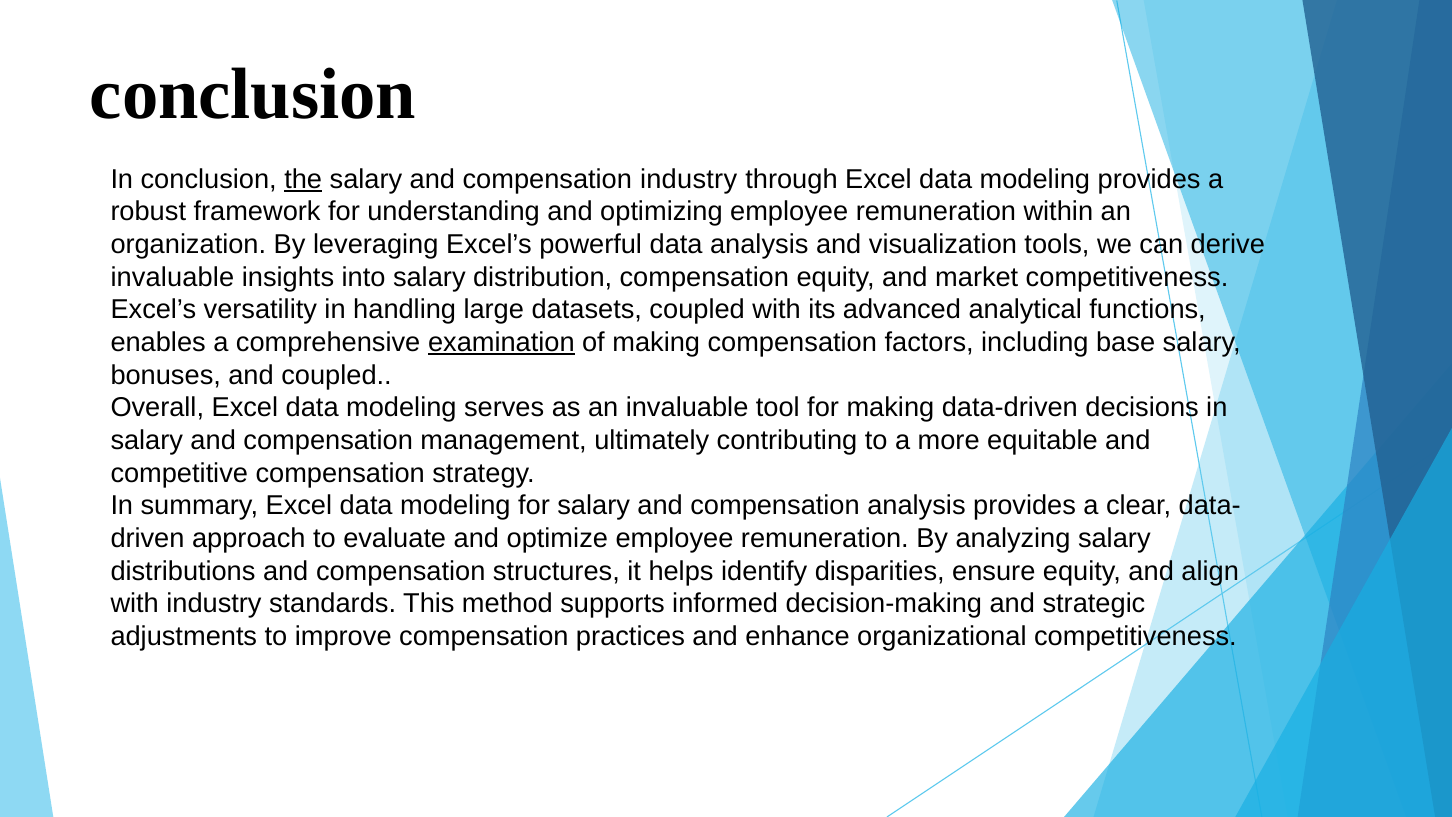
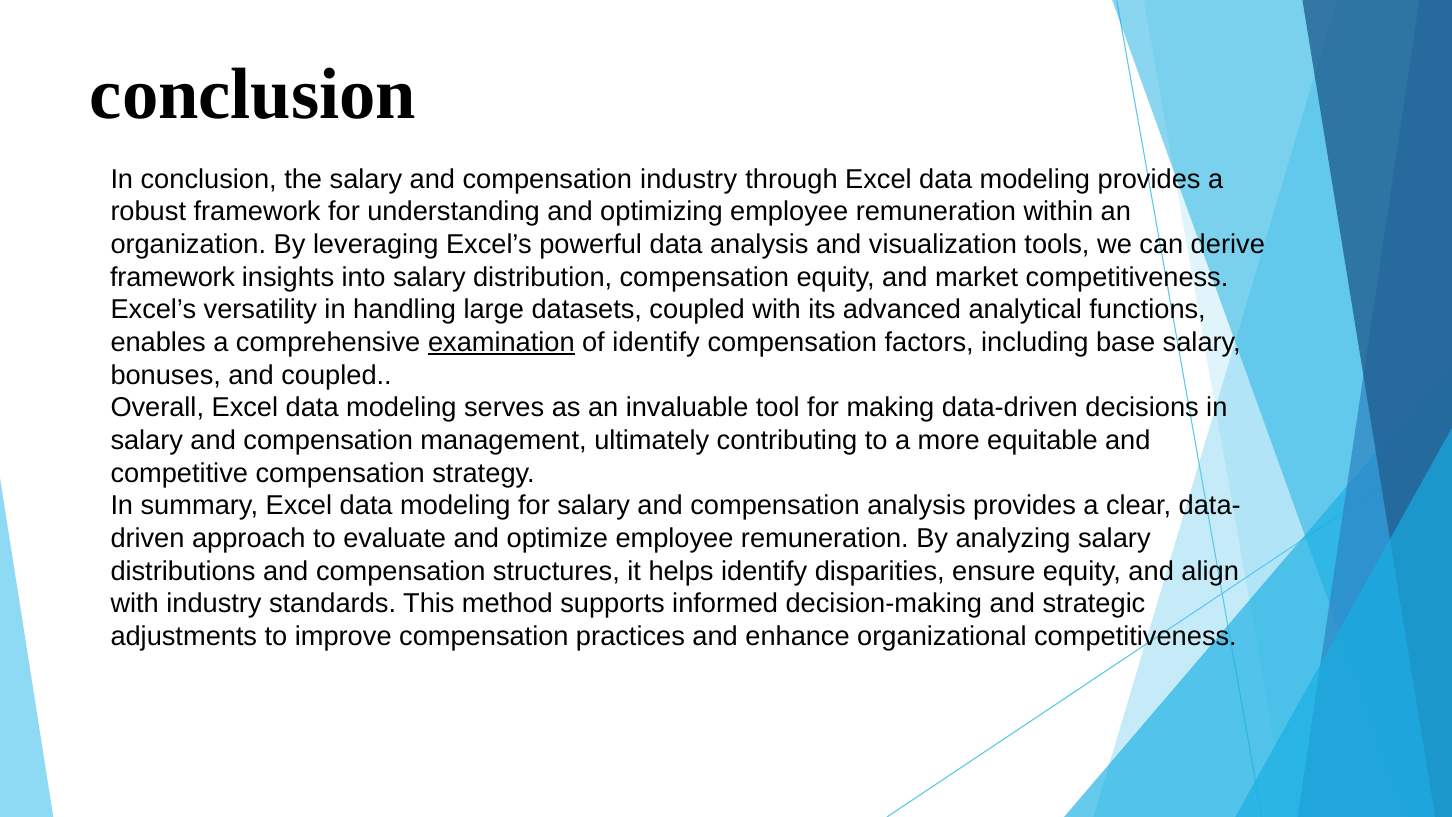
the underline: present -> none (303, 179)
invaluable: invaluable -> framework (173, 277)
of making: making -> identify (656, 342)
